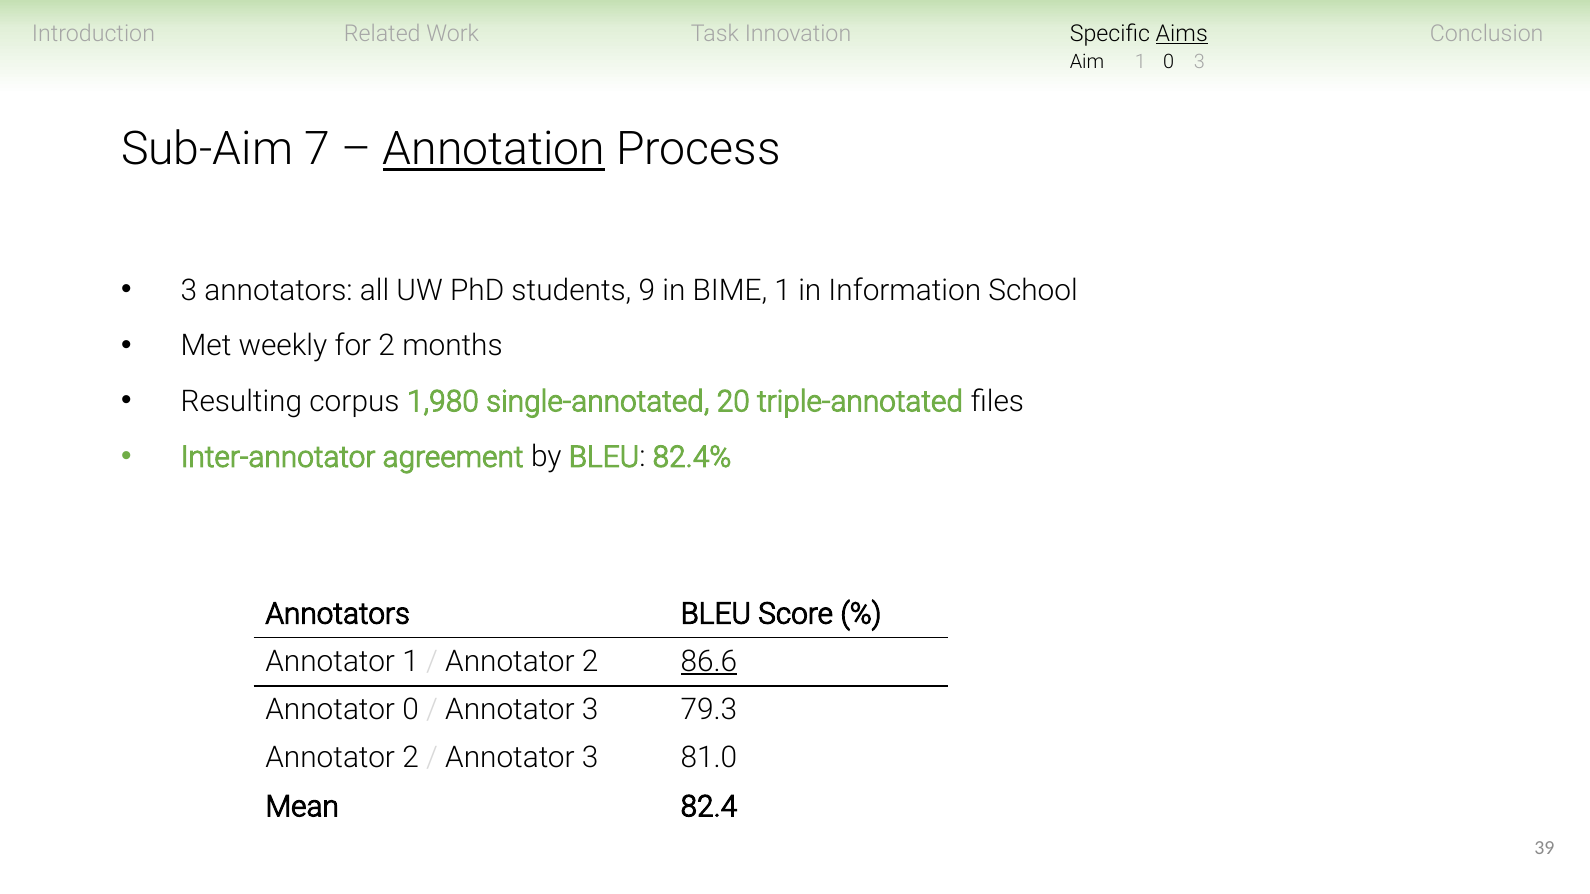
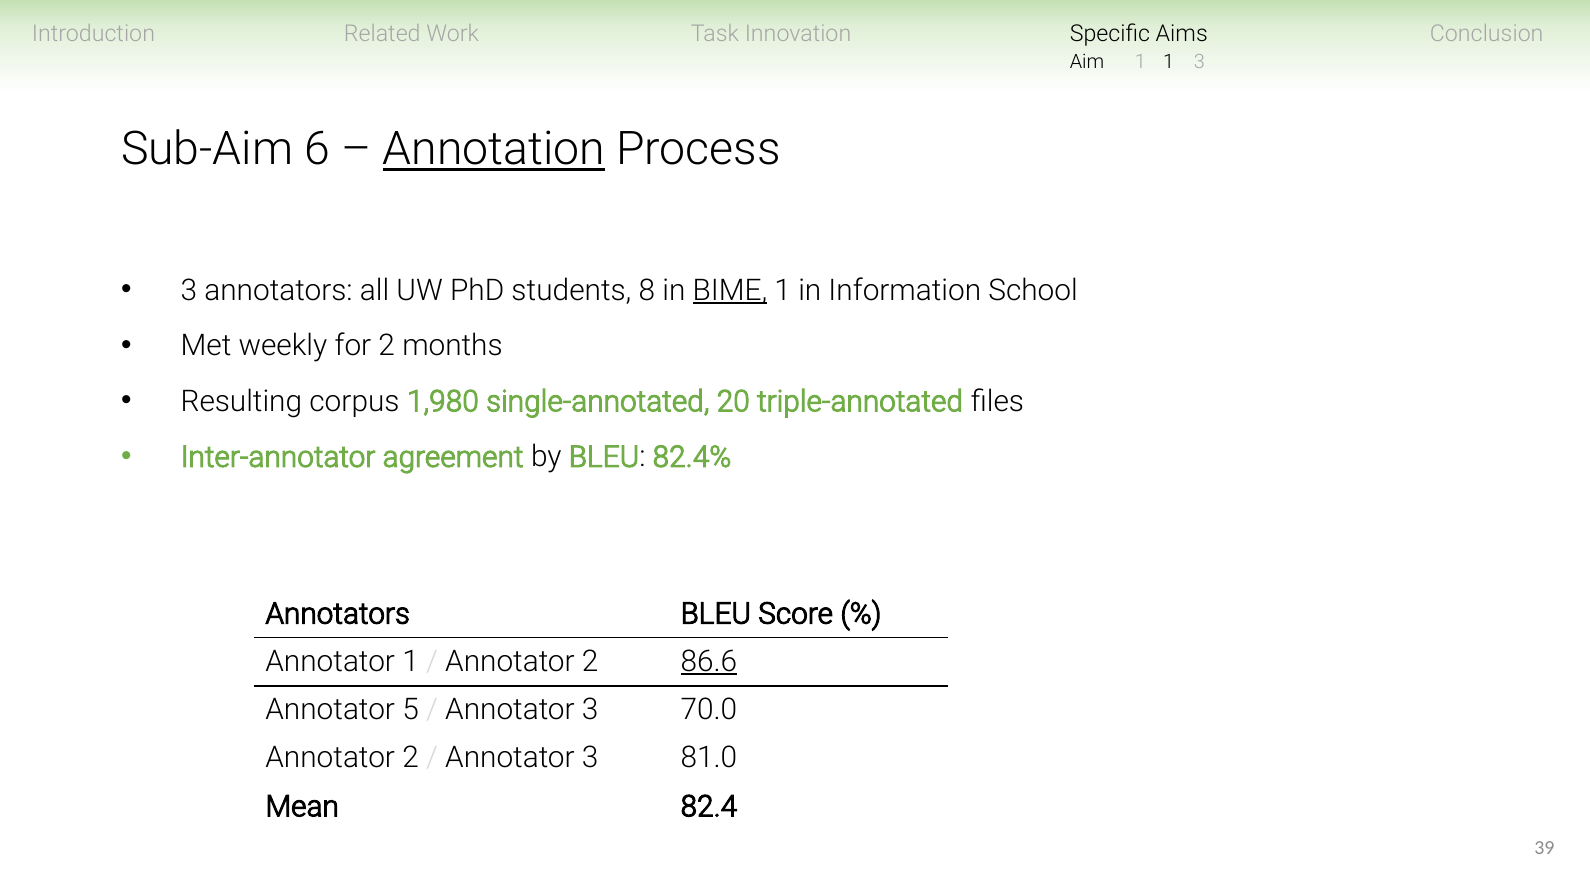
Aims underline: present -> none (1182, 34)
1 0: 0 -> 1 (1169, 62)
7: 7 -> 6 (317, 150)
9: 9 -> 8 (647, 290)
BIME underline: none -> present (730, 290)
Annotator 0: 0 -> 5 (411, 710)
79.3: 79.3 -> 70.0 (709, 710)
